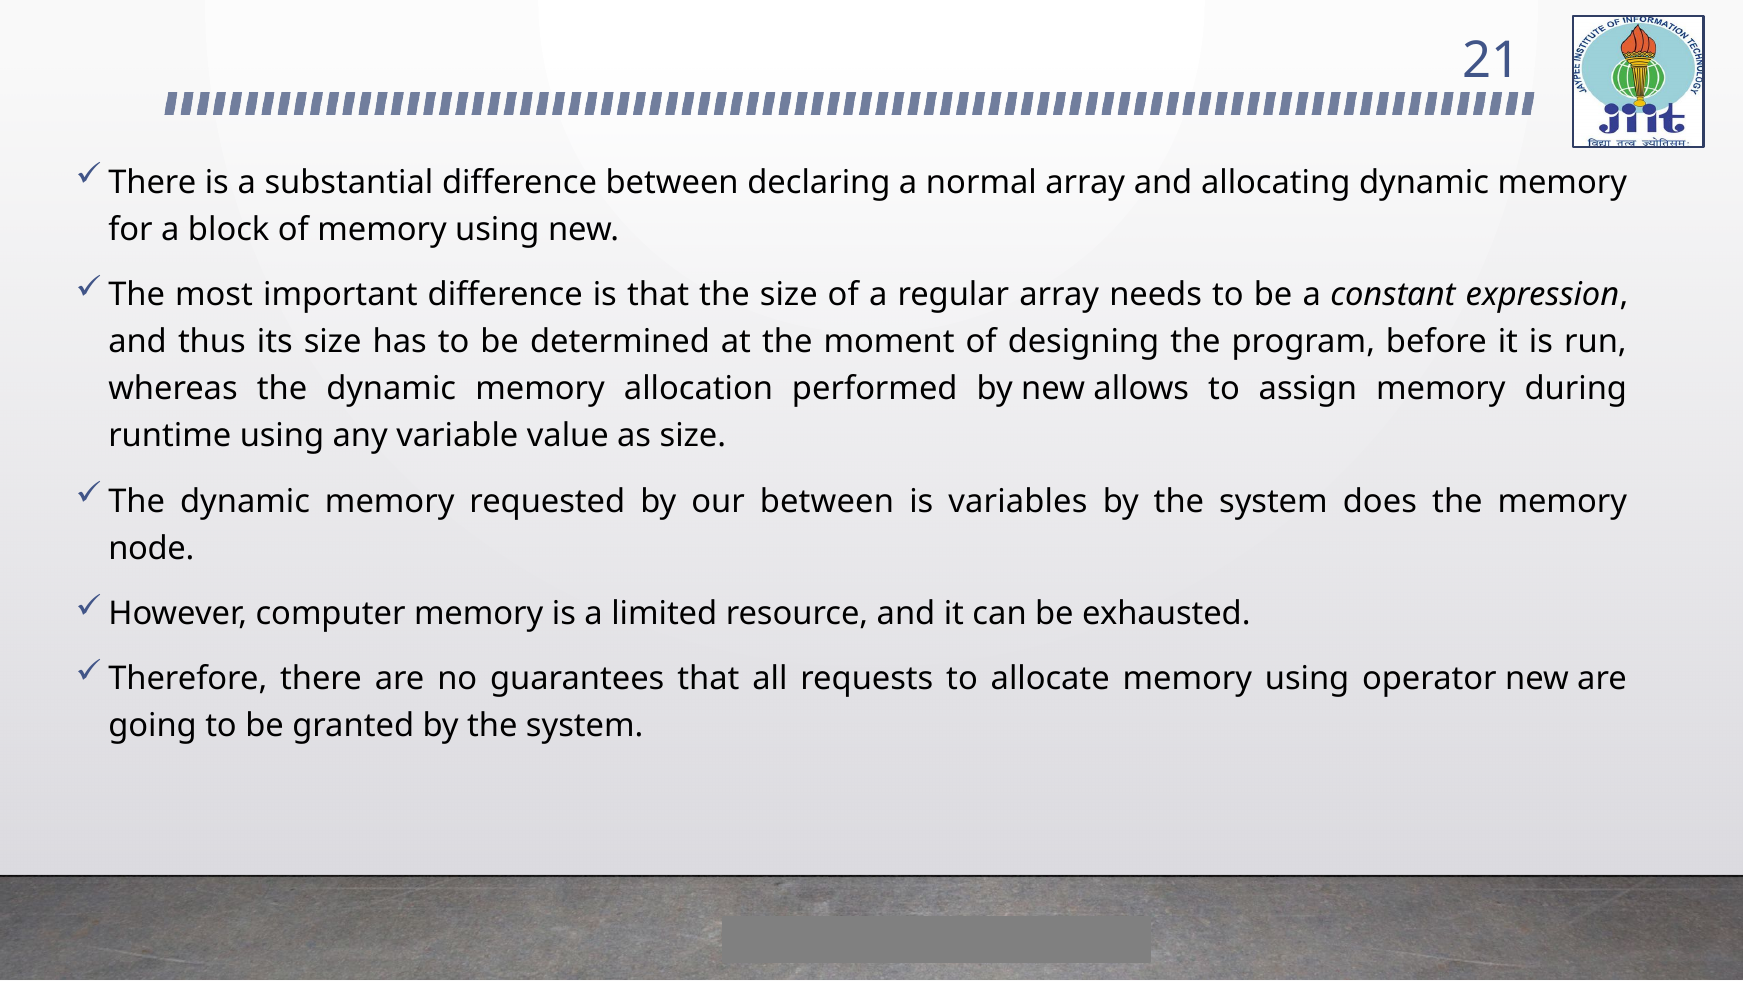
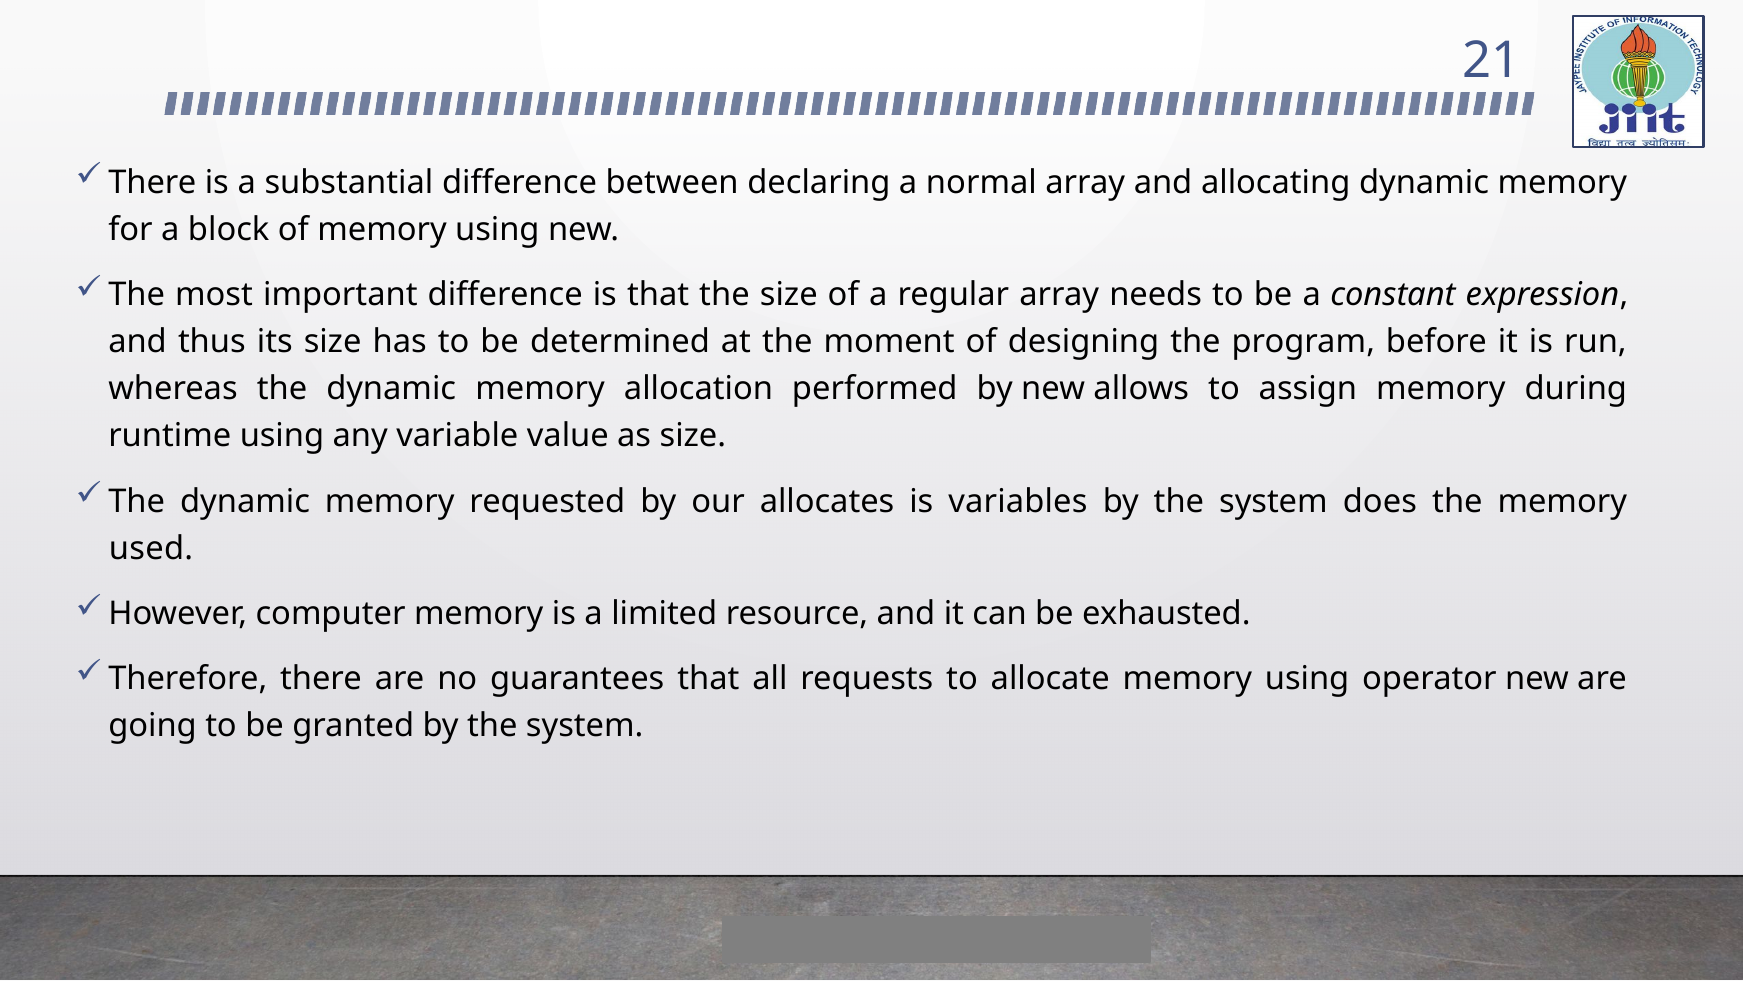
our between: between -> allocates (827, 501)
node: node -> used (151, 548)
